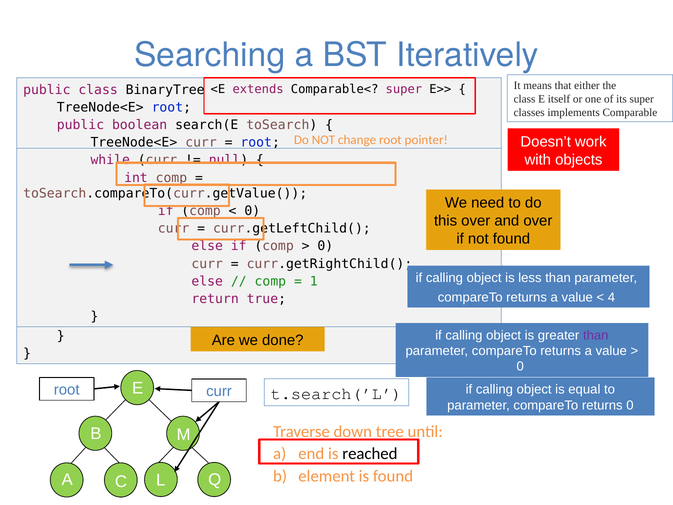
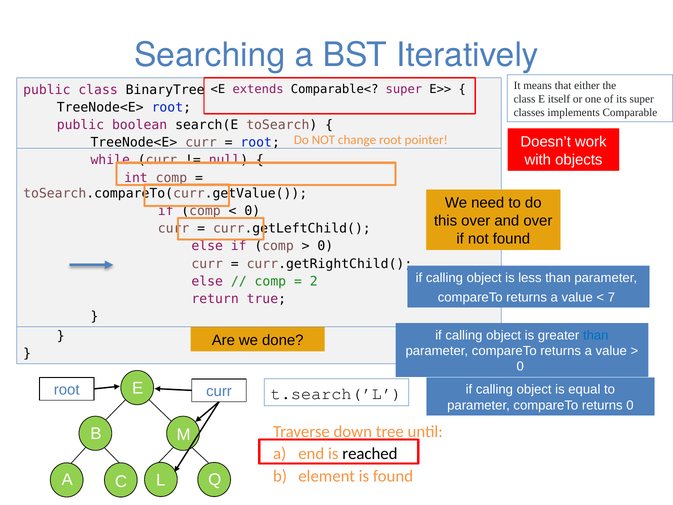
1: 1 -> 2 (314, 281)
4: 4 -> 7 (611, 297)
than colour: purple -> blue (596, 335)
